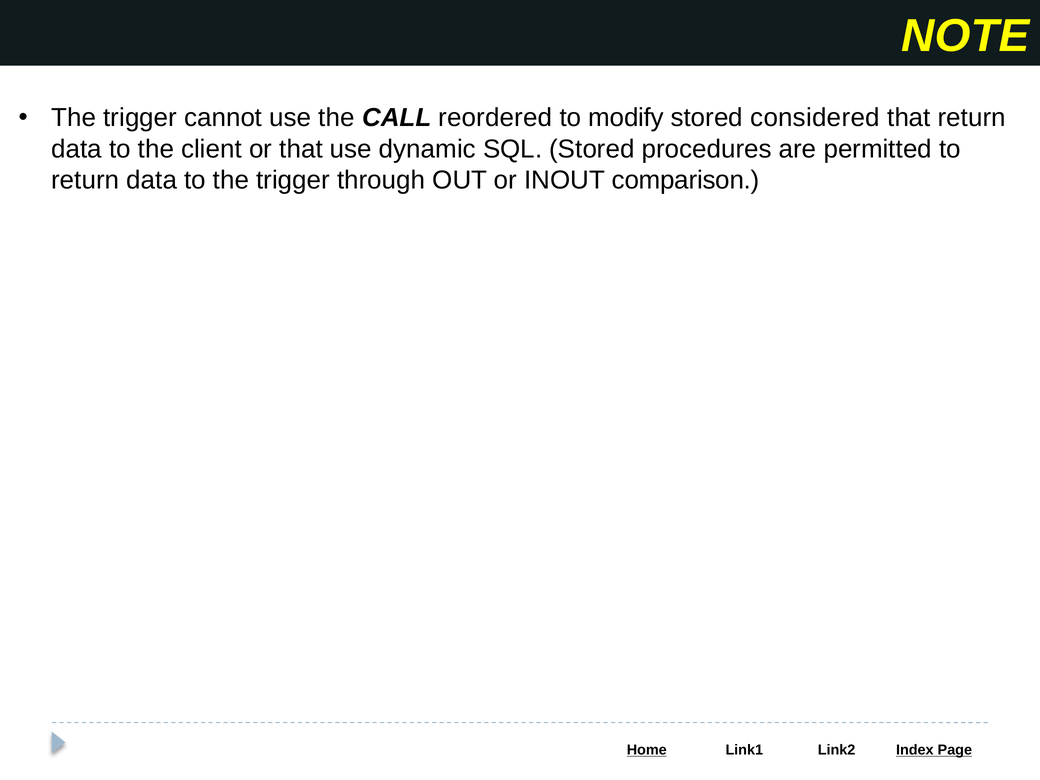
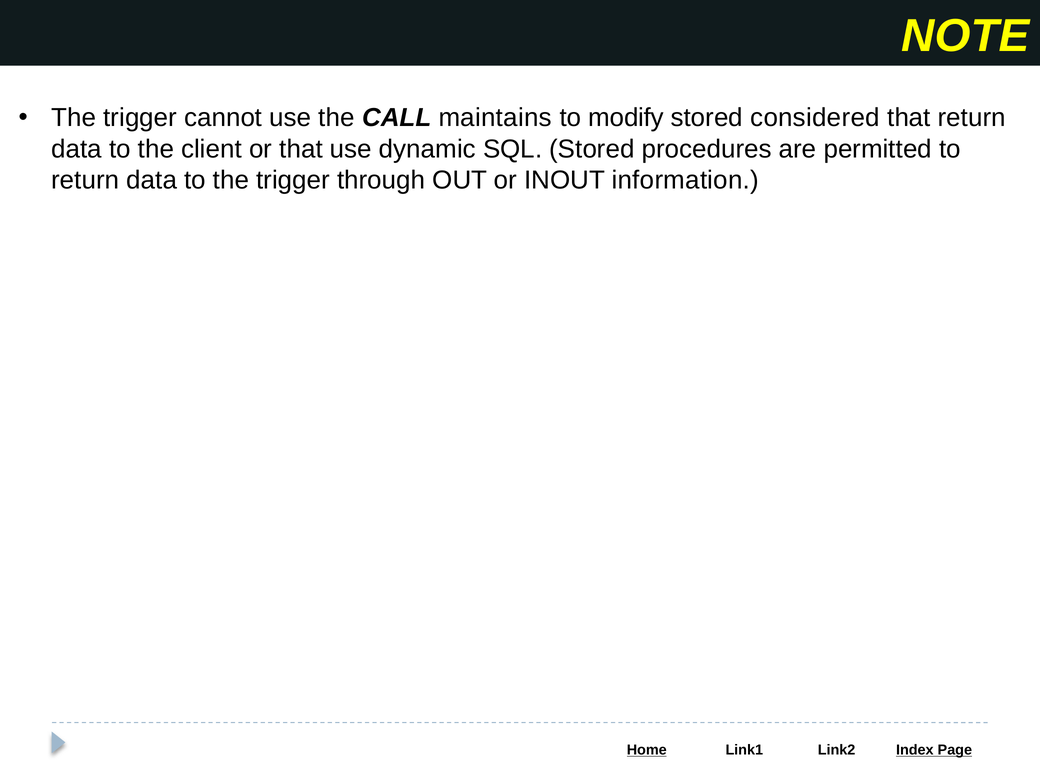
reordered: reordered -> maintains (495, 118)
comparison: comparison -> information (685, 180)
